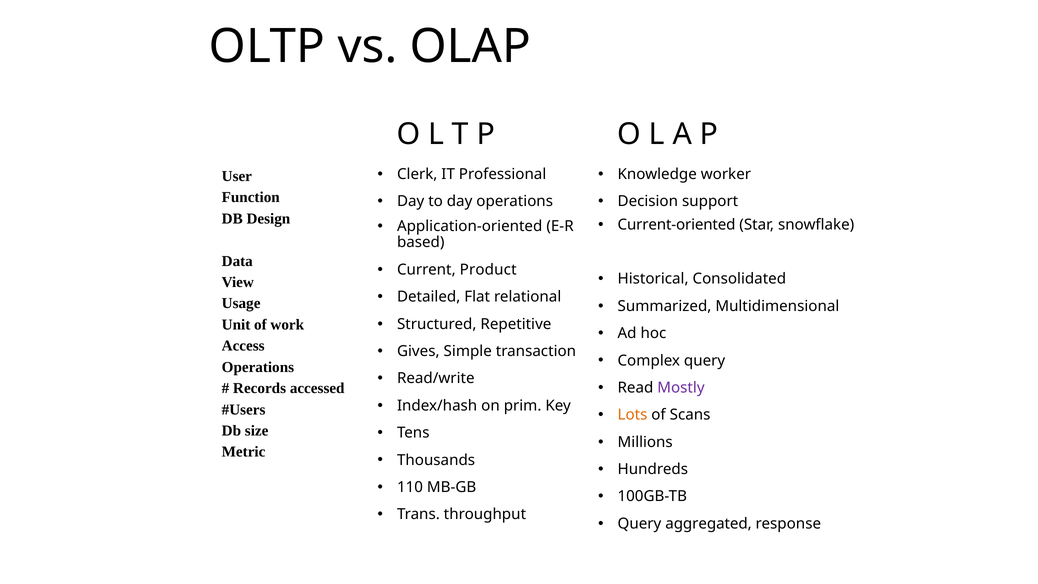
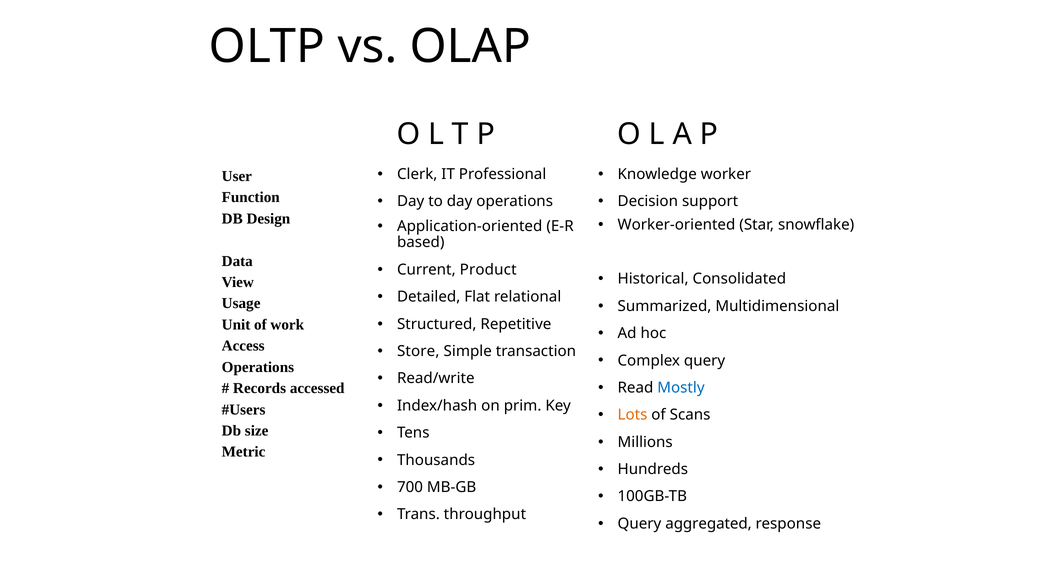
Current-oriented: Current-oriented -> Worker-oriented (676, 225)
Gives: Gives -> Store (418, 351)
Mostly colour: purple -> blue (681, 388)
110: 110 -> 700 (410, 487)
